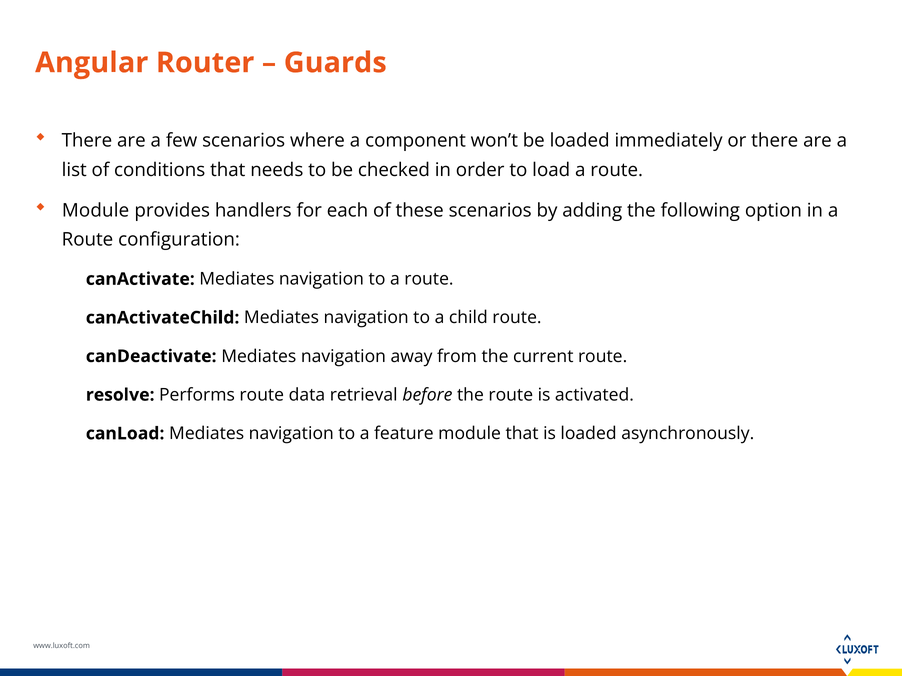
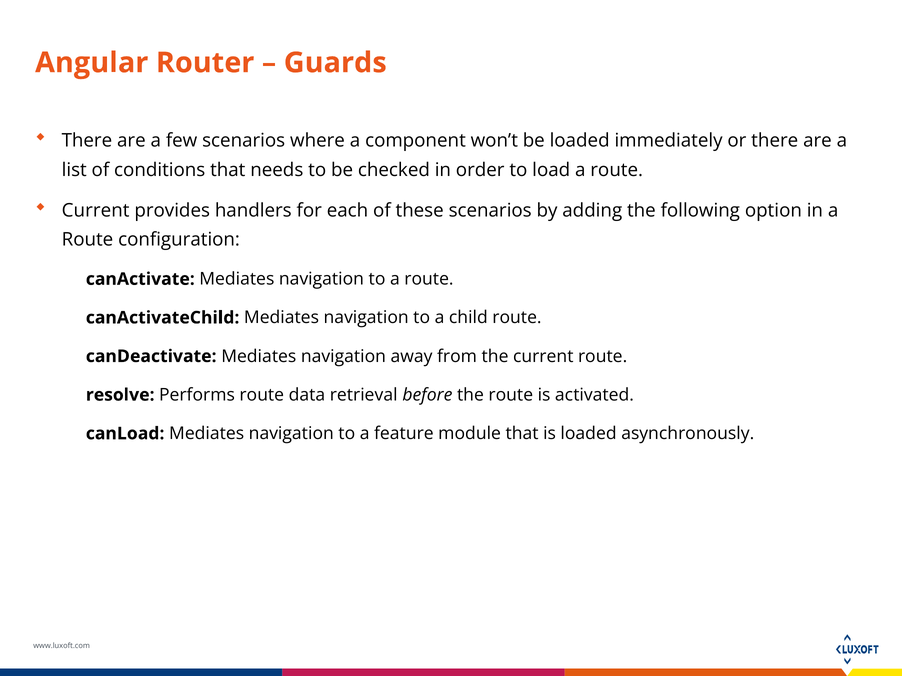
Module: Module -> Current (96, 211)
